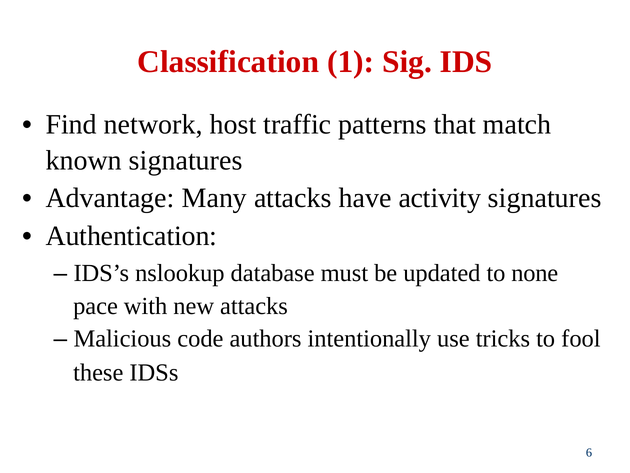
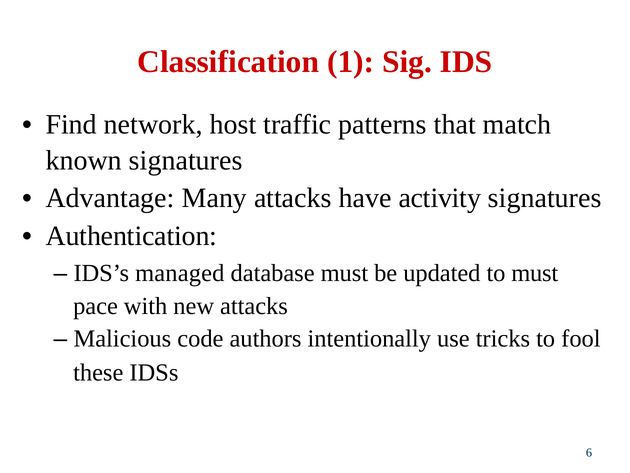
nslookup: nslookup -> managed (180, 273)
to none: none -> must (535, 273)
